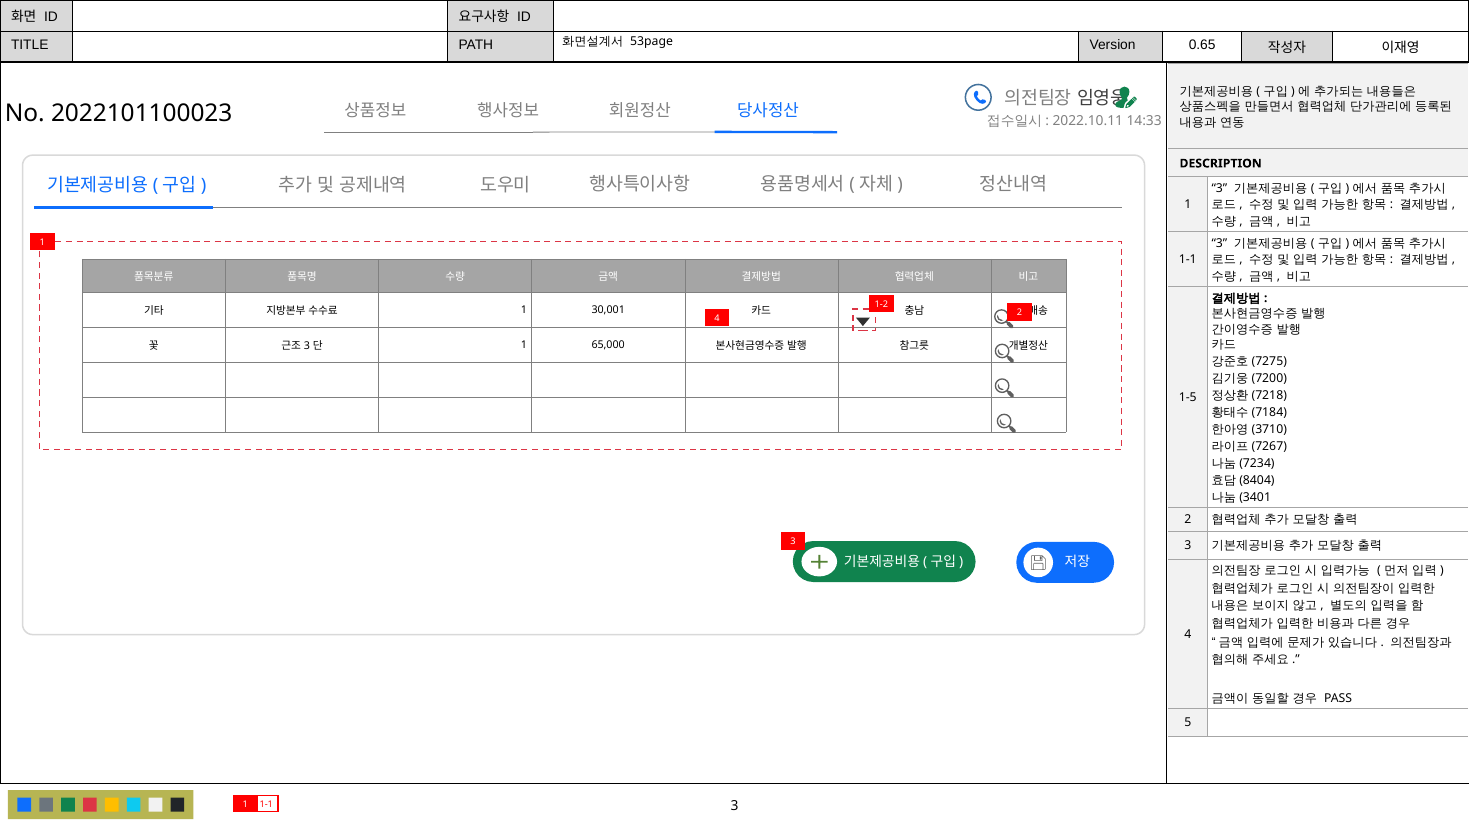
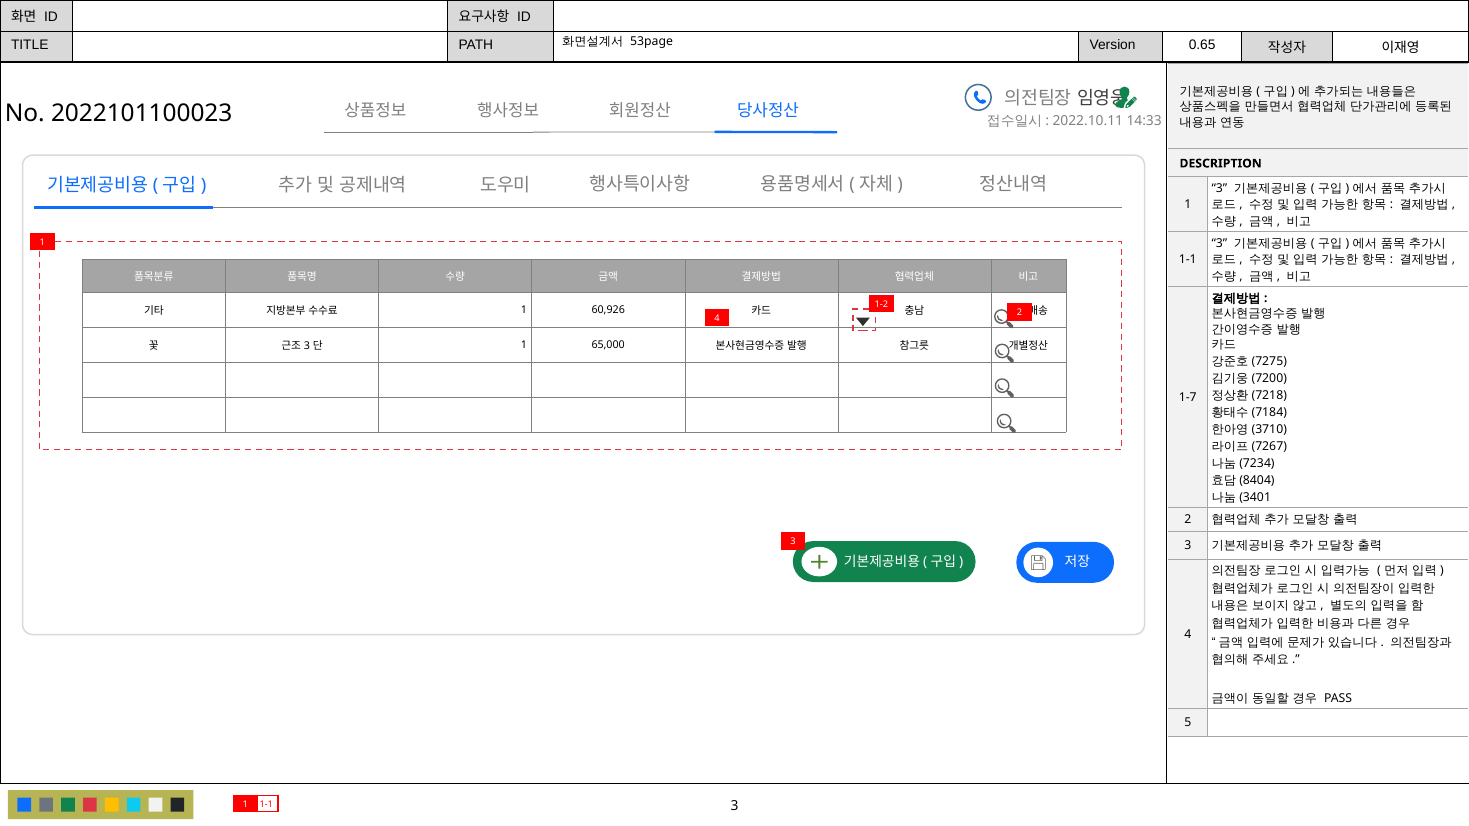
30,001: 30,001 -> 60,926 (608, 311)
1-5: 1-5 -> 1-7 (1188, 398)
